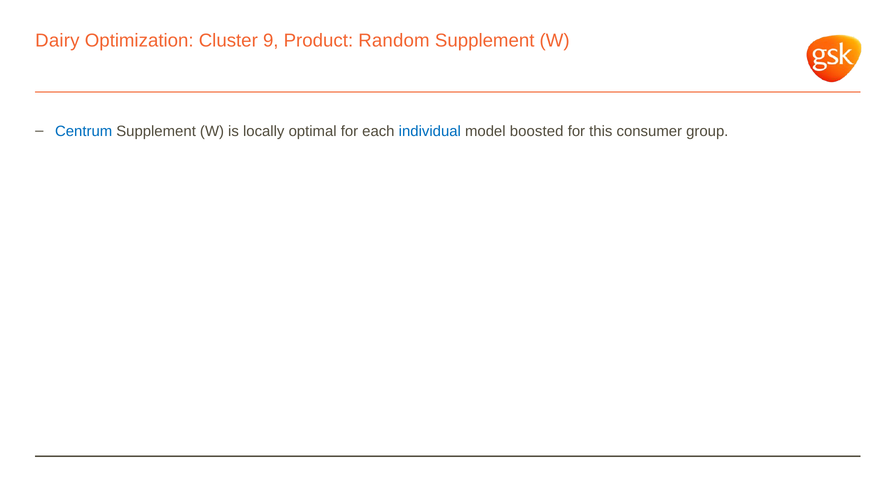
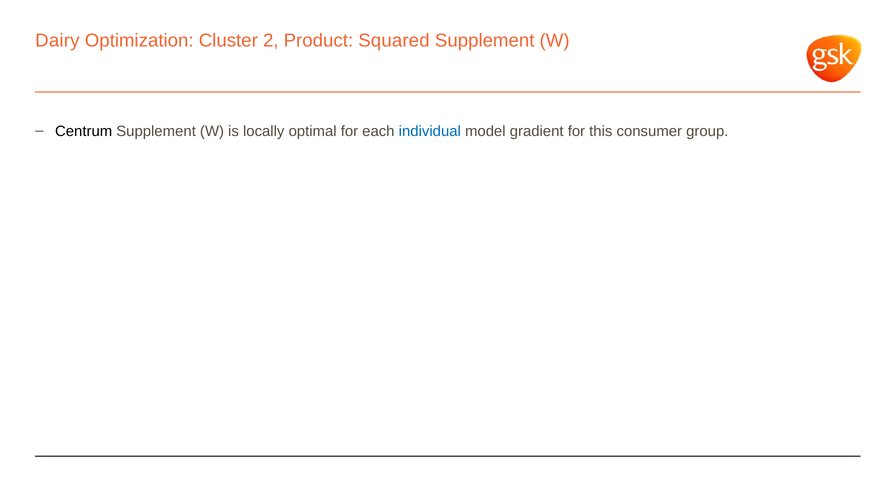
9: 9 -> 2 (271, 41)
Random: Random -> Squared (394, 41)
Centrum colour: blue -> black (84, 131)
boosted: boosted -> gradient (537, 131)
